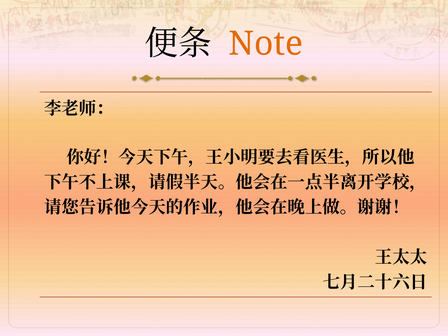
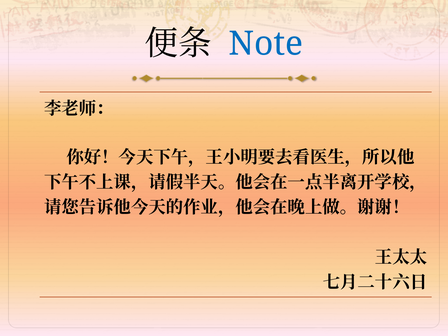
Note colour: orange -> blue (266, 44)
